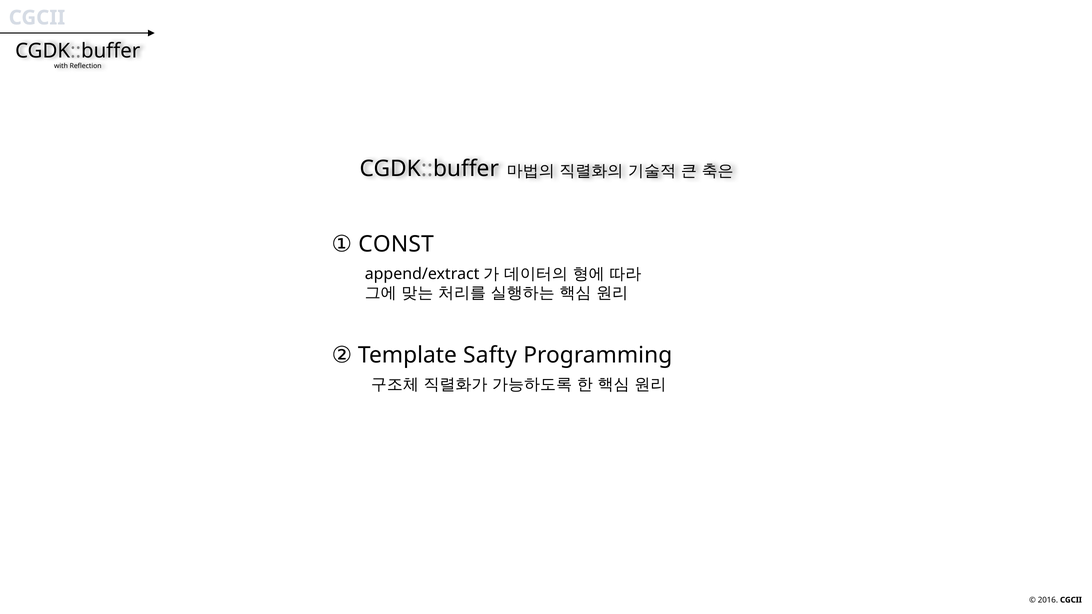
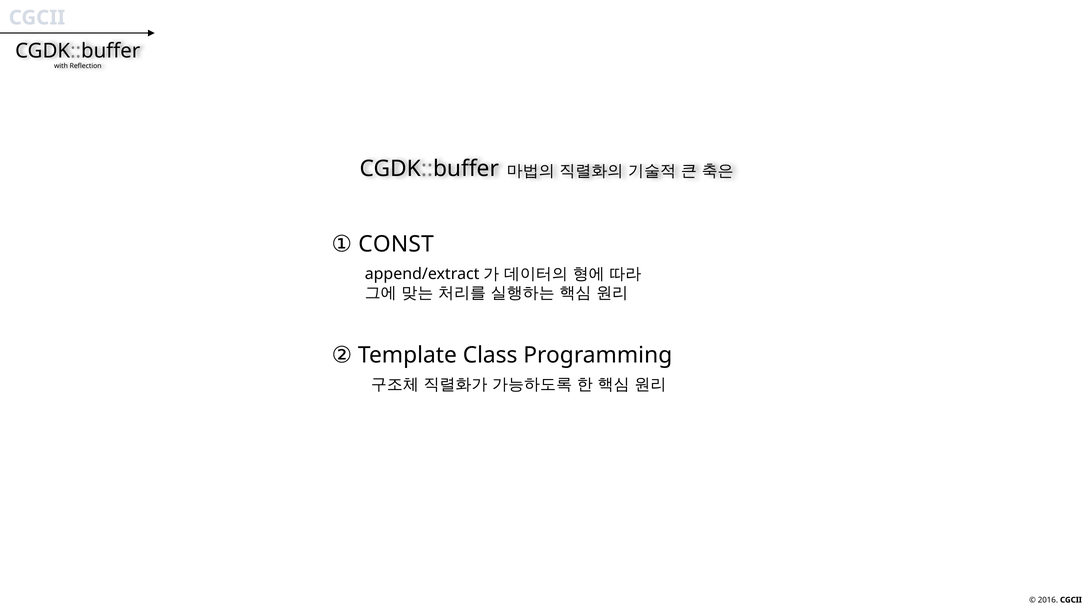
Safty: Safty -> Class (490, 355)
